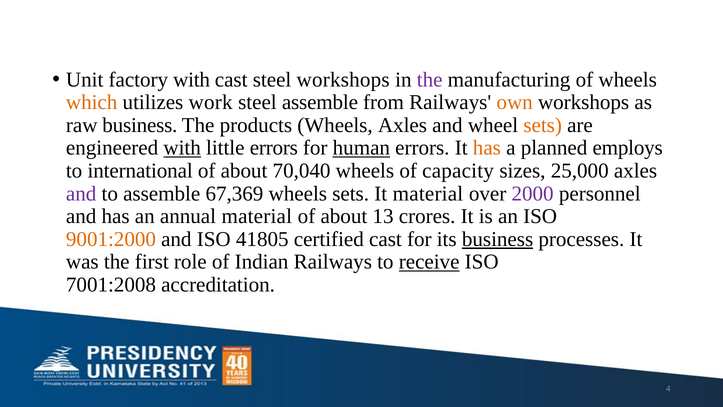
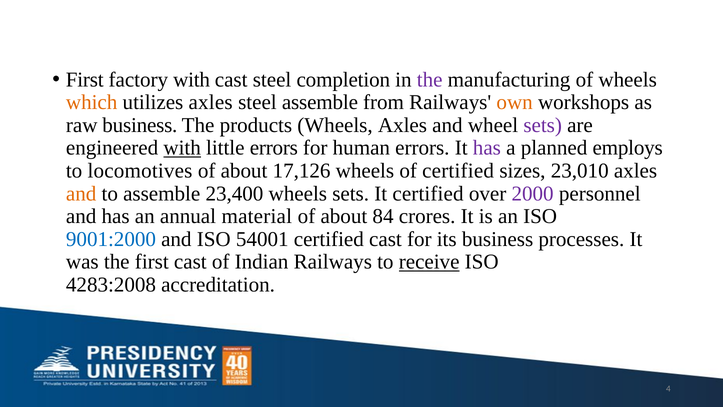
Unit: Unit -> First (85, 80)
steel workshops: workshops -> completion (343, 80)
utilizes work: work -> axles (211, 102)
sets colour: orange -> purple (543, 125)
human underline: present -> none (361, 148)
has colour: orange -> purple (487, 148)
international: international -> locomotives (140, 171)
70,040: 70,040 -> 17,126 (302, 171)
of capacity: capacity -> certified (458, 171)
25,000: 25,000 -> 23,010 (580, 171)
and colour: purple -> orange (81, 193)
67,369: 67,369 -> 23,400 (234, 193)
It material: material -> certified (428, 193)
13: 13 -> 84 (383, 216)
9001:2000 colour: orange -> blue (111, 239)
41805: 41805 -> 54001 (262, 239)
business underline: present -> none (498, 239)
first role: role -> cast (190, 262)
7001:2008: 7001:2008 -> 4283:2008 (111, 285)
